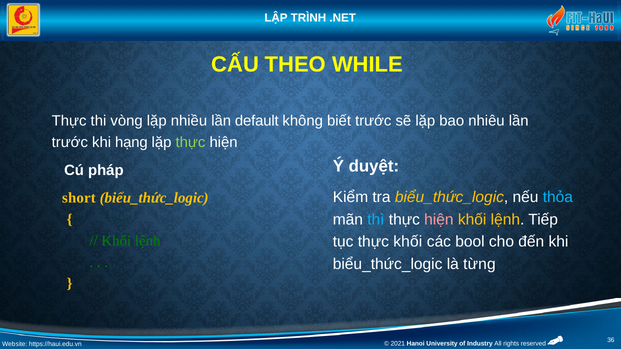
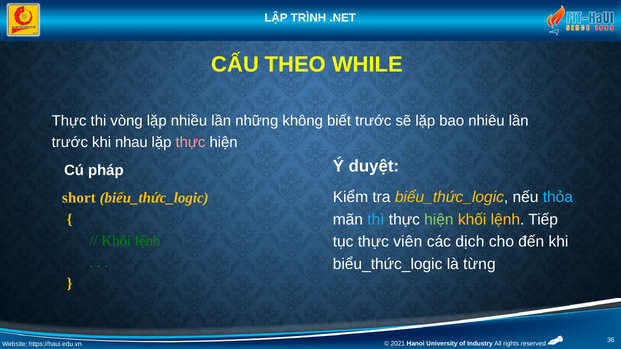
default: default -> những (257, 121)
hạng: hạng -> nhau (131, 142)
thực colour: light green -> pink (190, 142)
hiện colour: pink -> light green (439, 220)
thực khối: khối -> viên (408, 242)
bool: bool -> dịch (470, 242)
